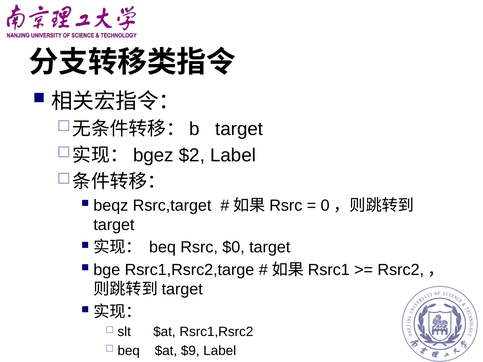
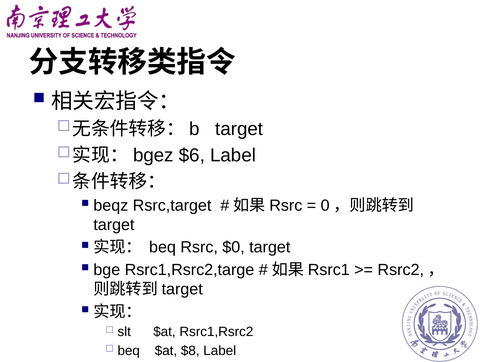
$2: $2 -> $6 (192, 155)
$9: $9 -> $8 (190, 351)
